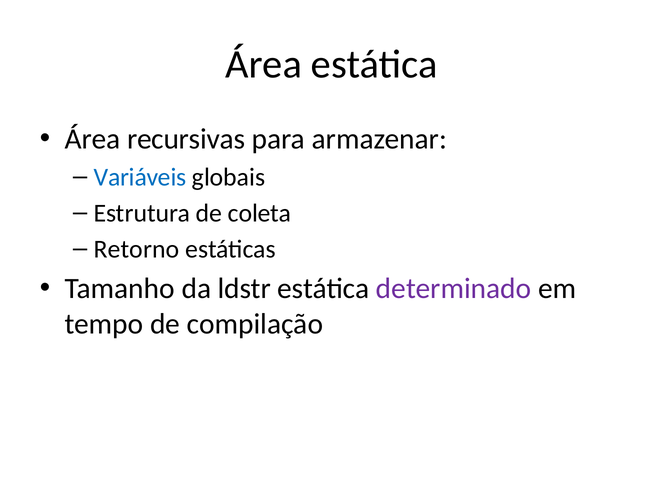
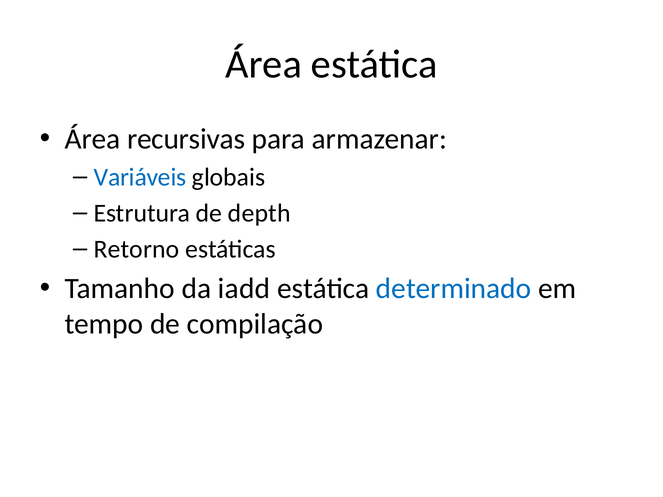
coleta: coleta -> depth (259, 213)
ldstr: ldstr -> iadd (244, 289)
determinado colour: purple -> blue (454, 289)
